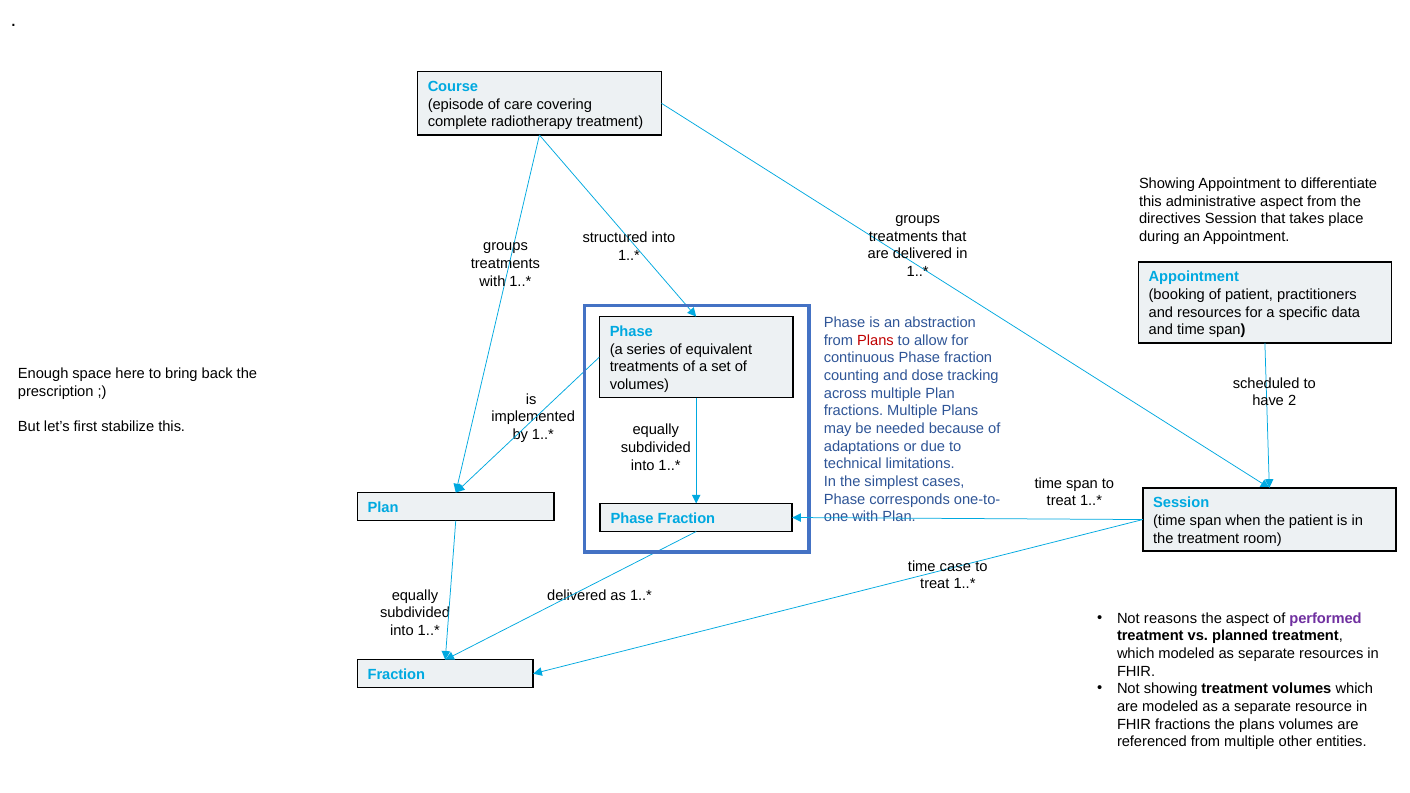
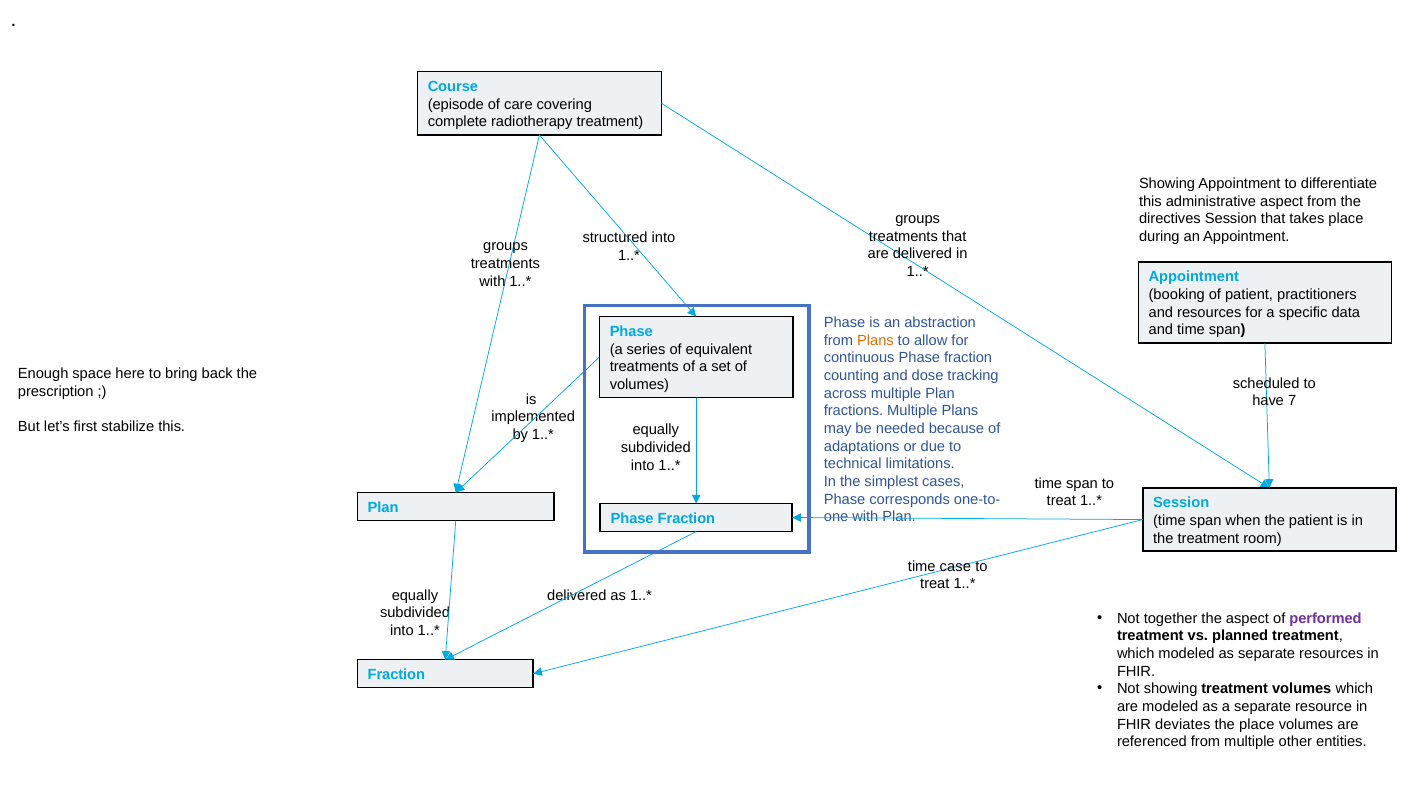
Plans colour: red -> orange (876, 340)
2: 2 -> 7 (1292, 401)
reasons: reasons -> together (1171, 618)
FHIR fractions: fractions -> deviates (1183, 724)
the plans: plans -> place (1257, 724)
